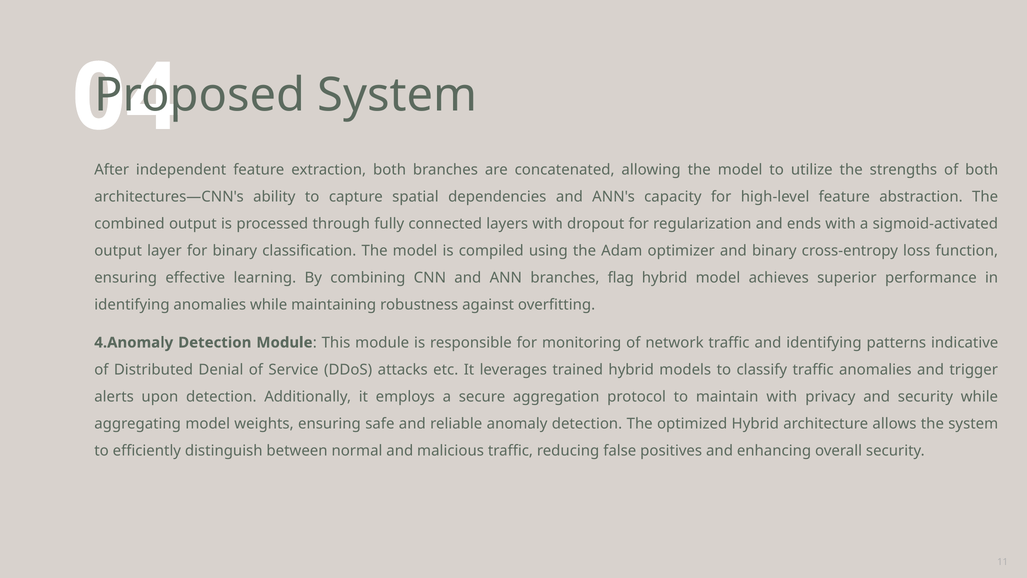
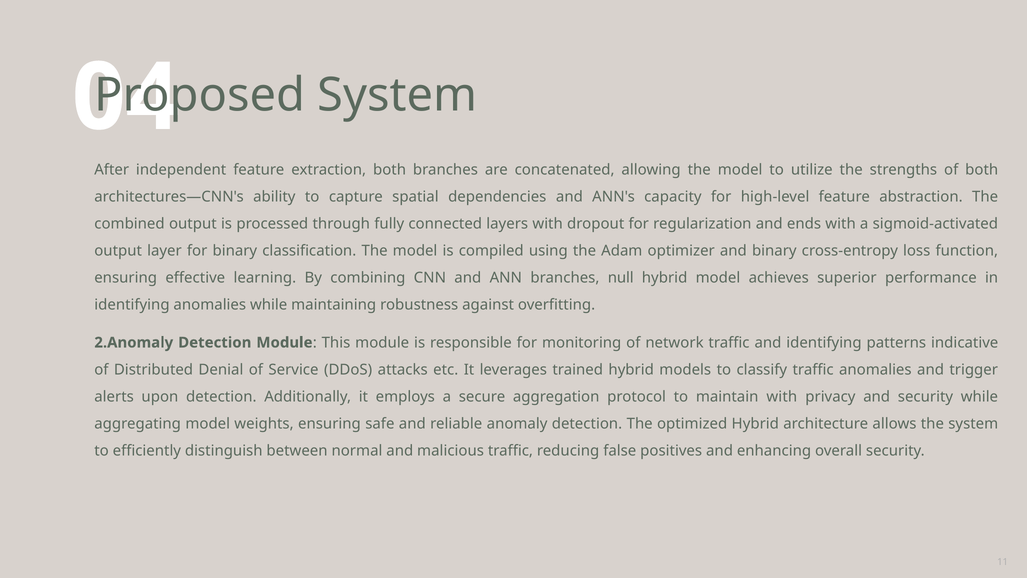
flag: flag -> null (621, 278)
4.Anomaly: 4.Anomaly -> 2.Anomaly (134, 342)
